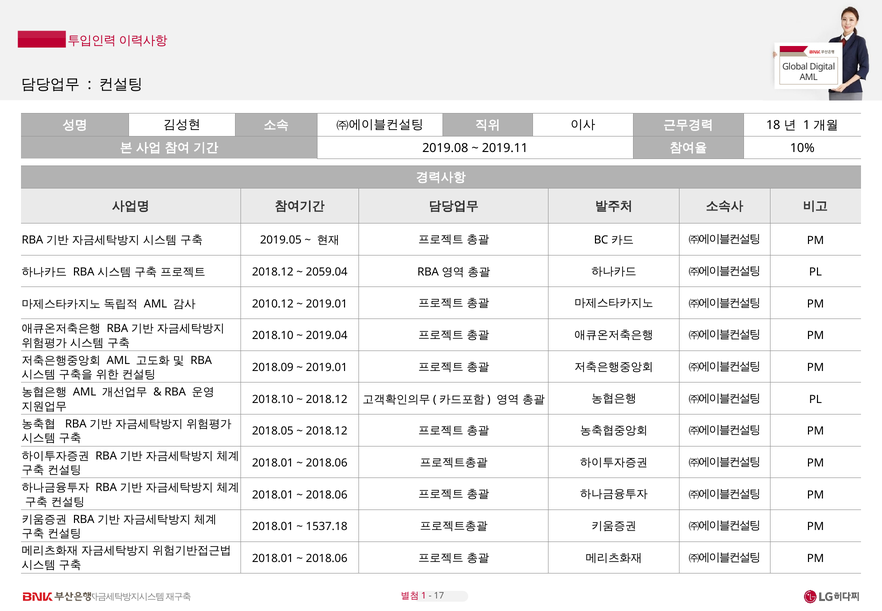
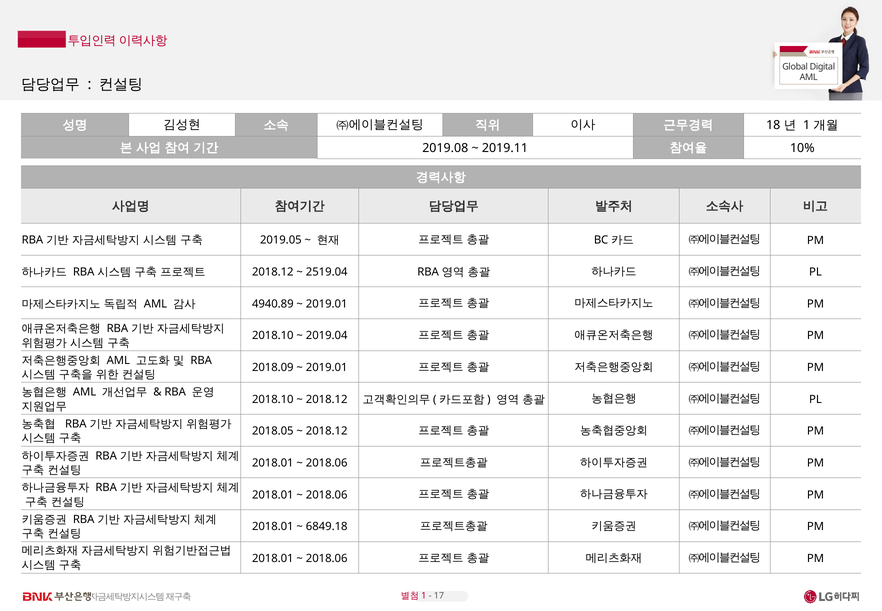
2059.04: 2059.04 -> 2519.04 (327, 272)
2010.12: 2010.12 -> 4940.89 (273, 304)
1537.18: 1537.18 -> 6849.18 (327, 526)
